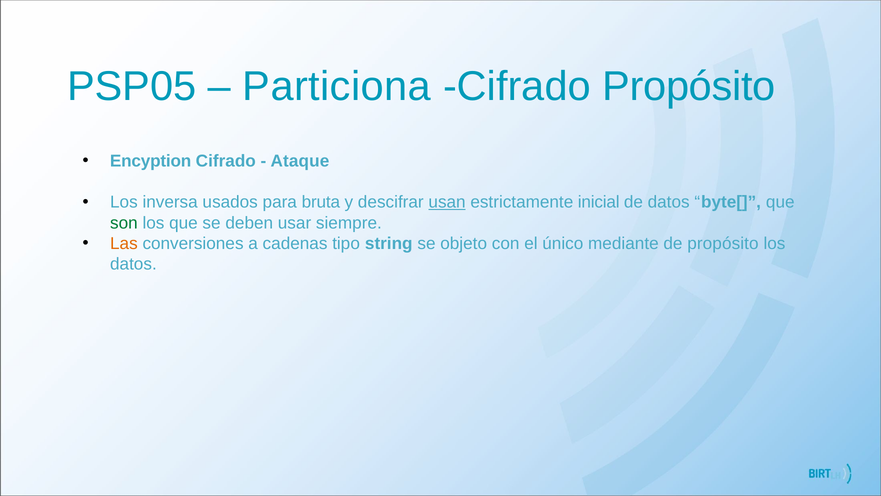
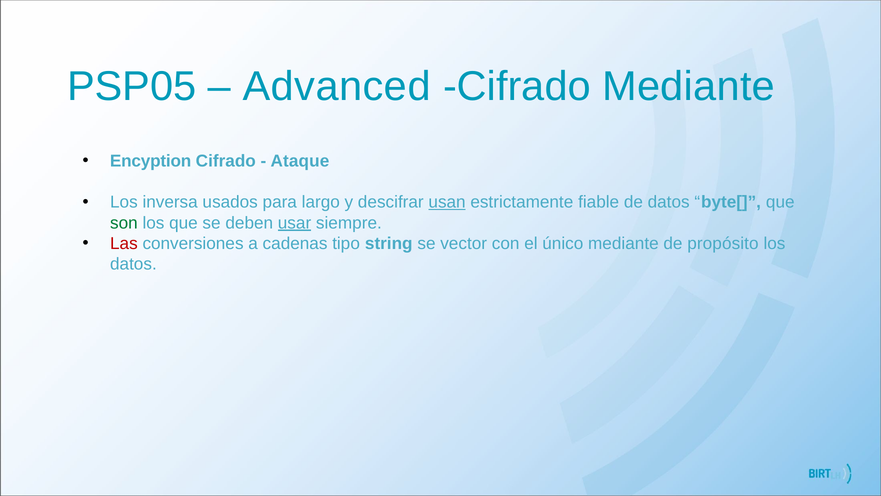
Particiona: Particiona -> Advanced (337, 86)
Cifrado Propósito: Propósito -> Mediante (689, 86)
bruta: bruta -> largo (321, 202)
inicial: inicial -> fiable (599, 202)
usar underline: none -> present (295, 223)
Las colour: orange -> red (124, 243)
objeto: objeto -> vector (464, 243)
